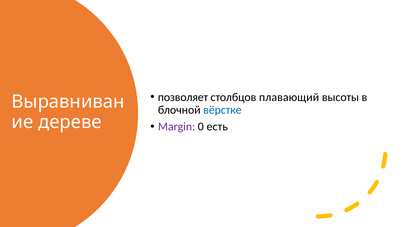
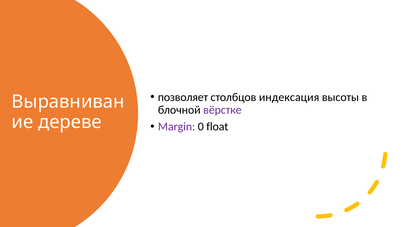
плавающий: плавающий -> индексация (289, 97)
вёрстке colour: blue -> purple (222, 110)
есть: есть -> float (217, 127)
